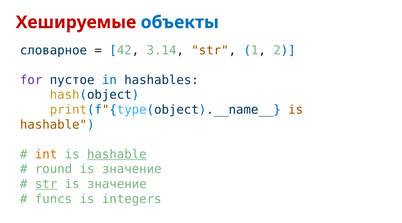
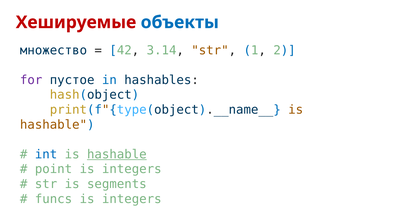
словарное: словарное -> множество (53, 50)
int colour: orange -> blue (46, 154)
round: round -> point (53, 169)
значение: значение -> integers (132, 169)
str underline: present -> none (46, 184)
значение: значение -> segments (117, 184)
